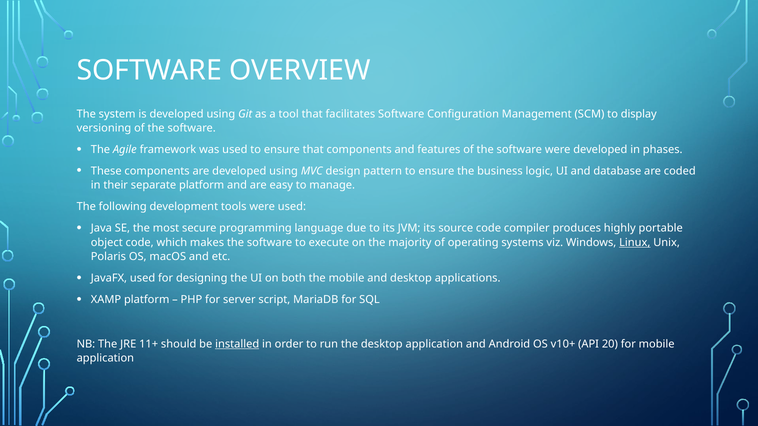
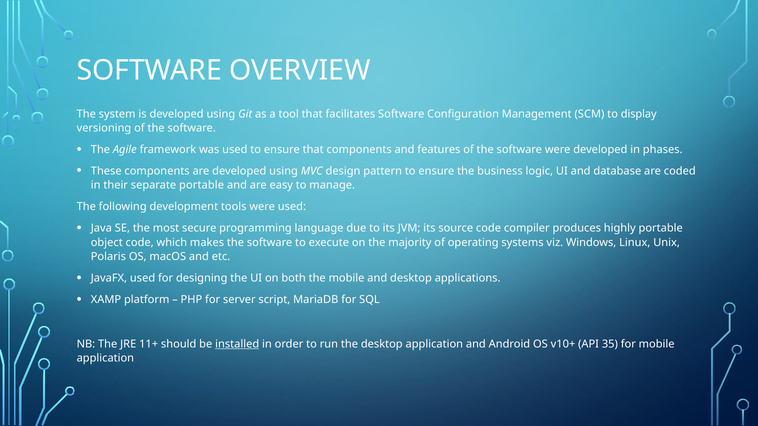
separate platform: platform -> portable (202, 185)
Linux underline: present -> none (635, 243)
20: 20 -> 35 (610, 344)
